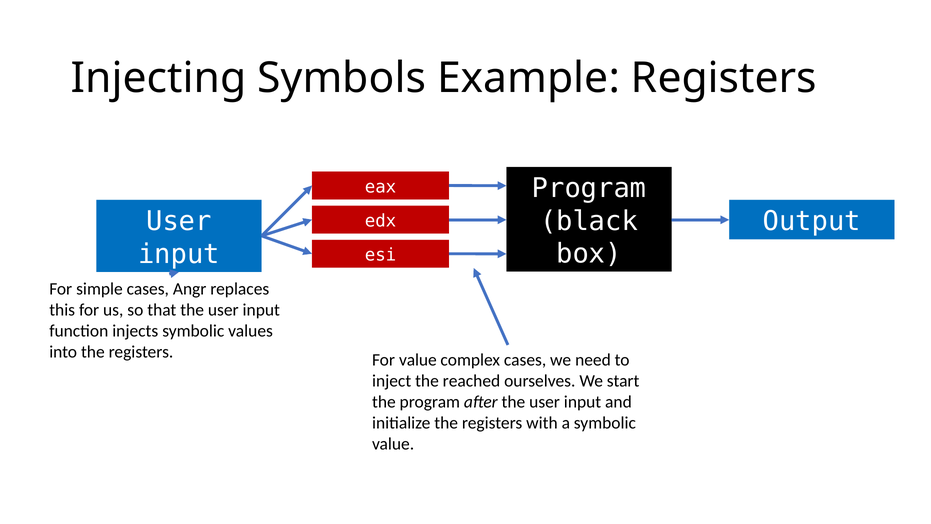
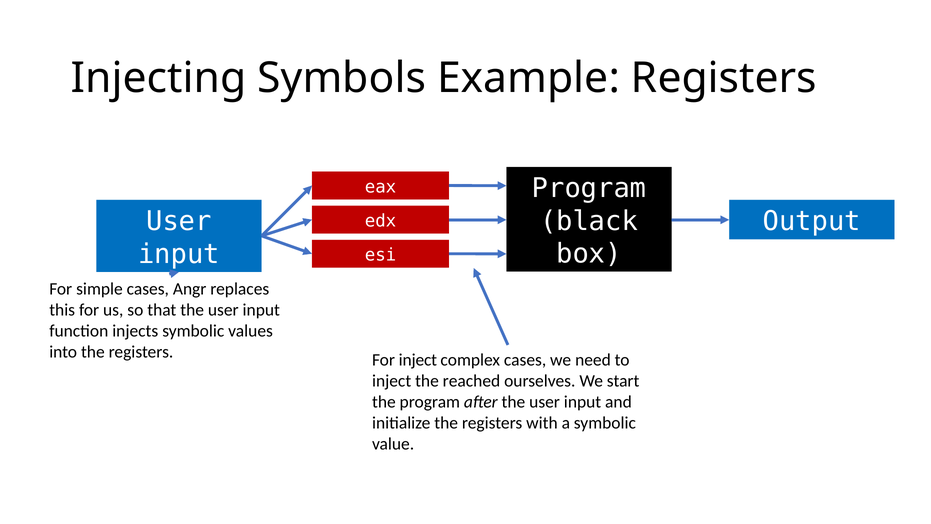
For value: value -> inject (418, 360)
